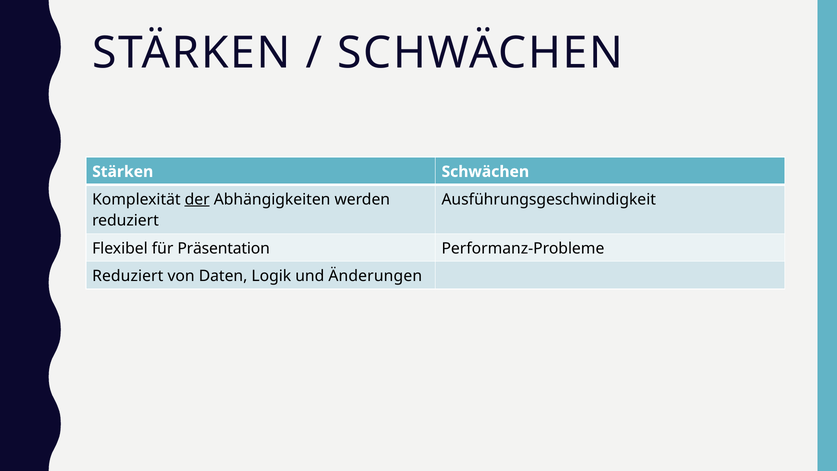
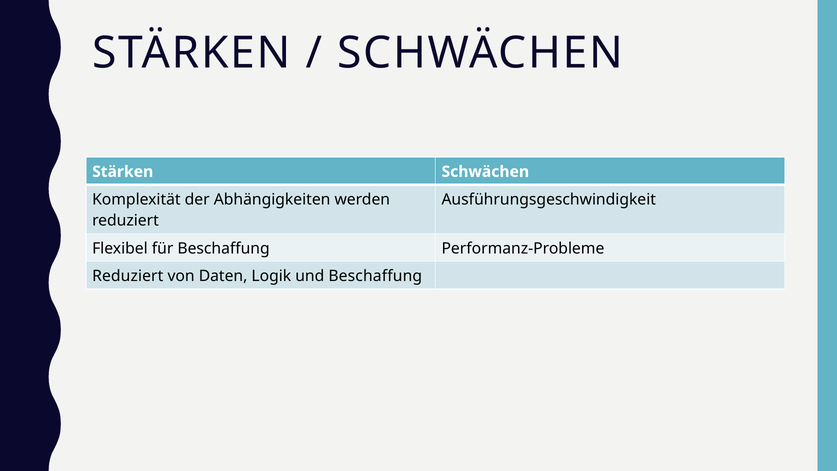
der underline: present -> none (197, 199)
für Präsentation: Präsentation -> Beschaffung (224, 248)
und Änderungen: Änderungen -> Beschaffung (375, 276)
